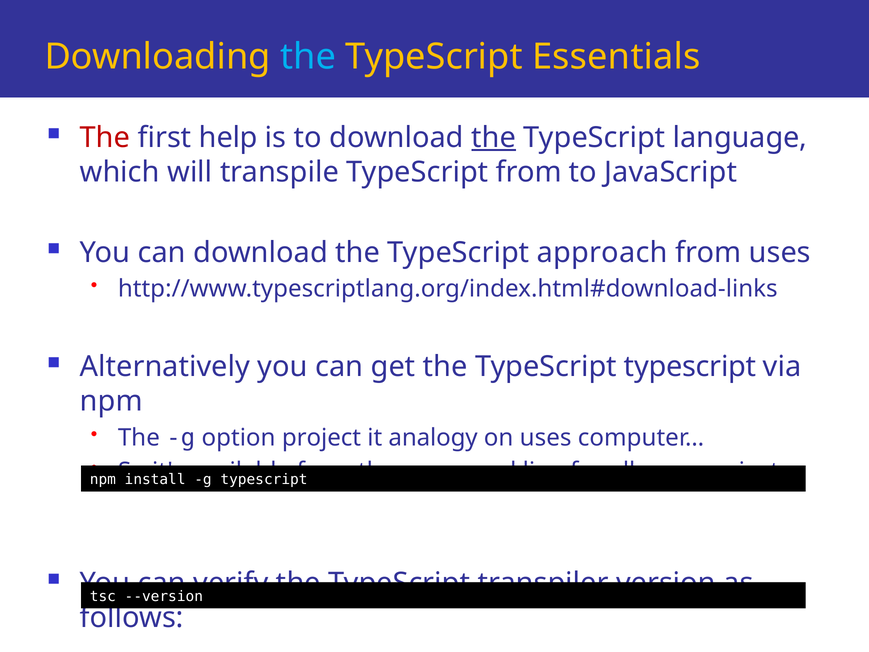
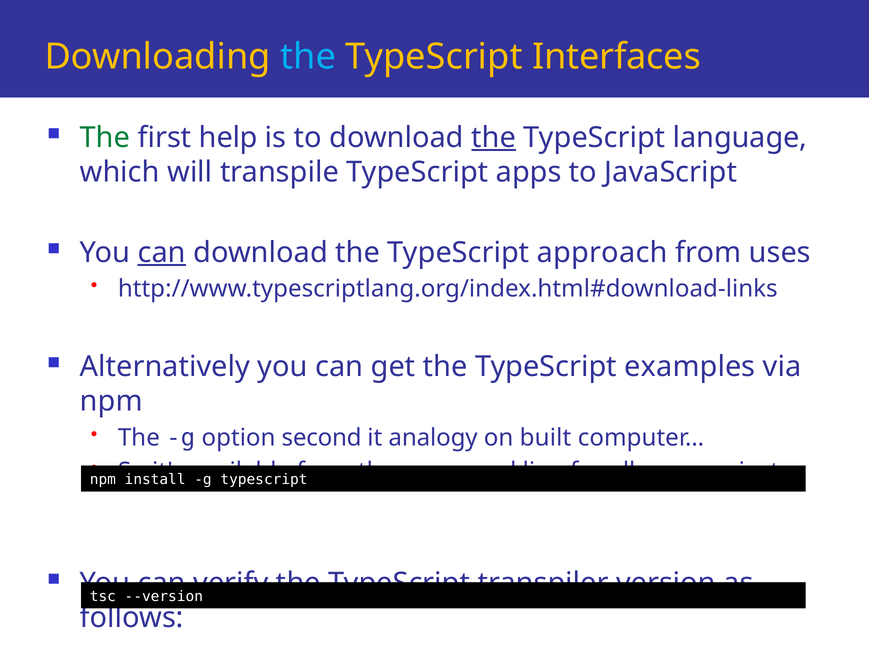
Essentials: Essentials -> Interfaces (617, 57)
The colour: red -> green (105, 138)
TypeScript from: from -> apps (529, 172)
can underline: none -> present (162, 252)
TypeScript typescript: typescript -> examples (690, 366)
project: project -> second (322, 438)
on uses: uses -> built (546, 438)
